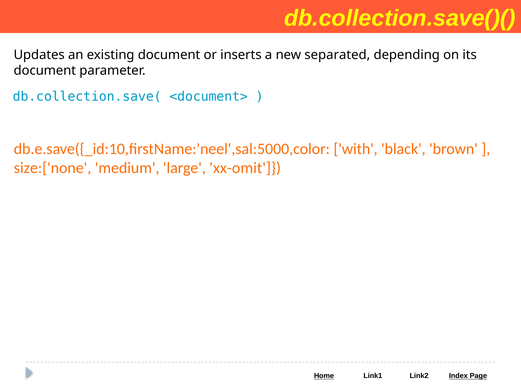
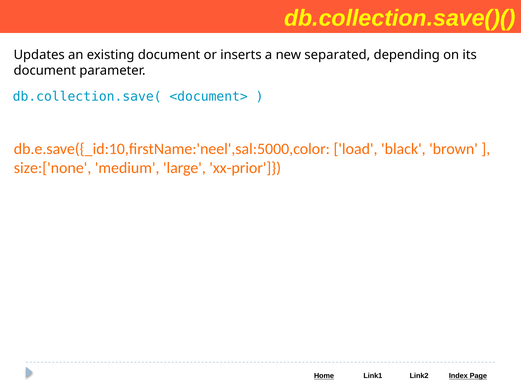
with: with -> load (356, 149)
xx-omit: xx-omit -> xx-prior (245, 168)
